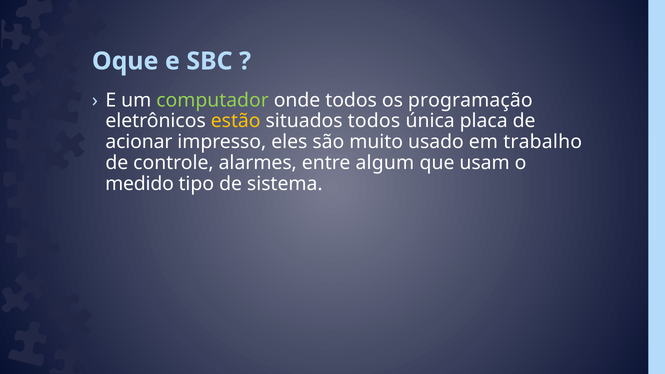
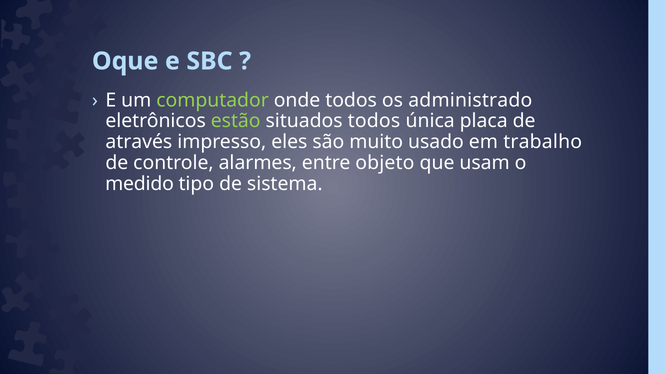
programação: programação -> administrado (470, 100)
estão colour: yellow -> light green (236, 121)
acionar: acionar -> através (139, 142)
algum: algum -> objeto (385, 163)
